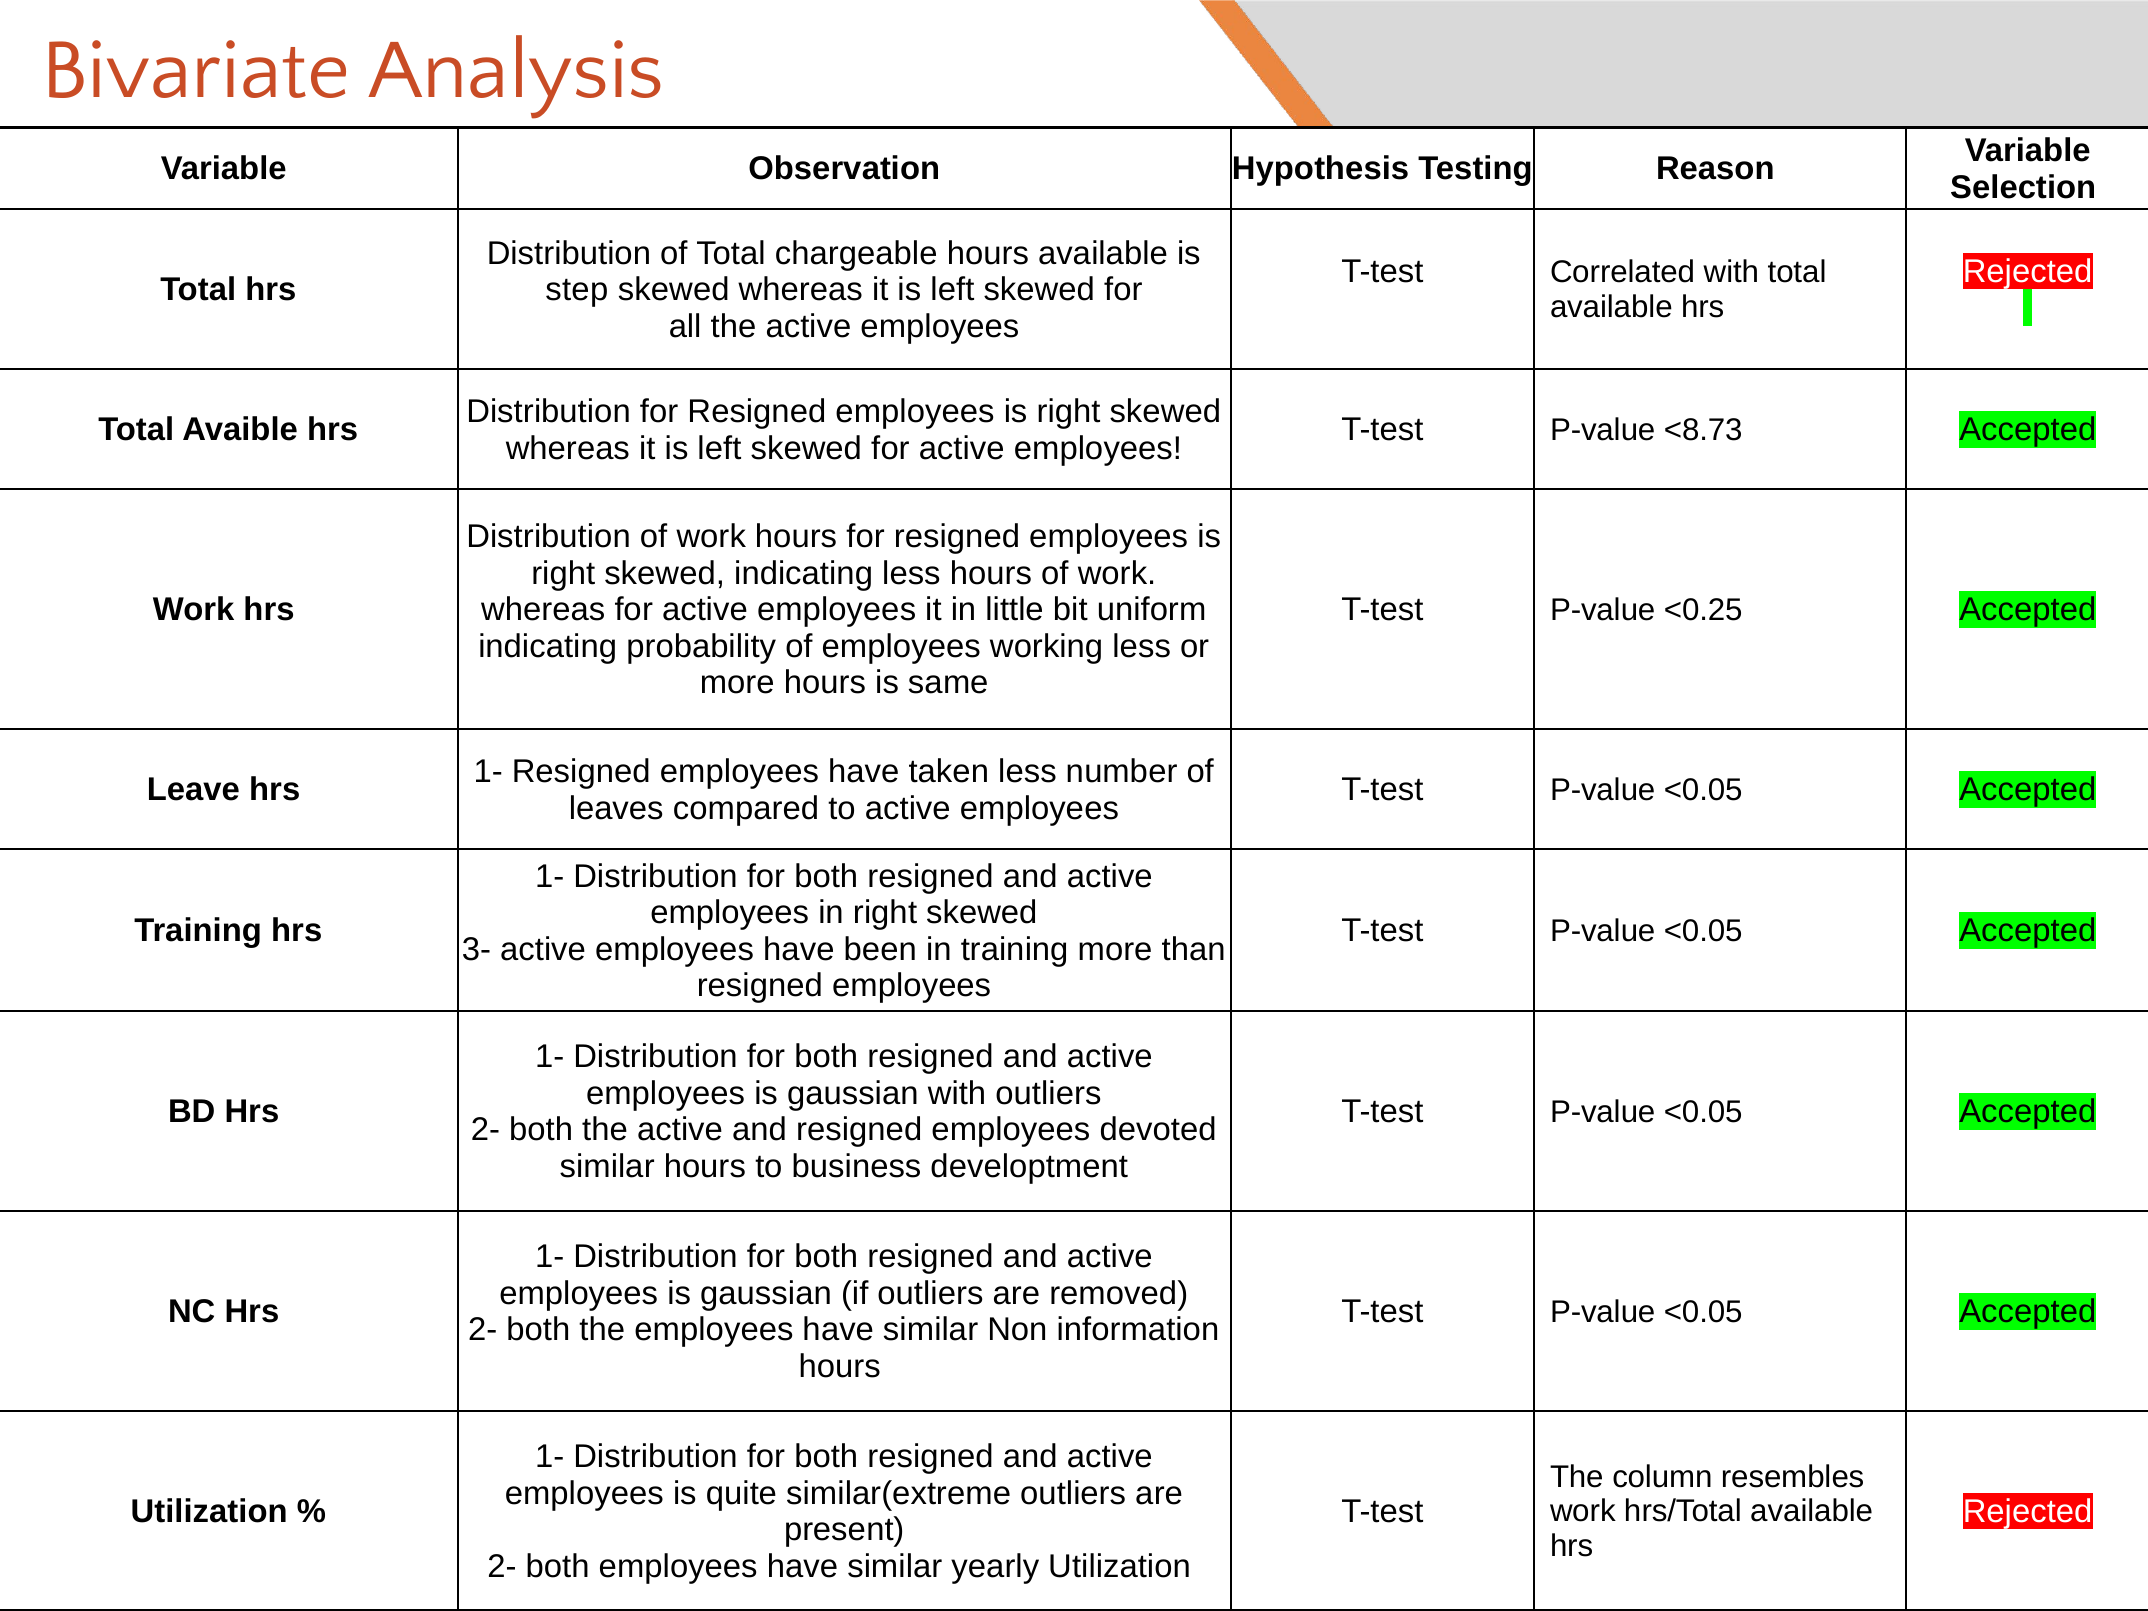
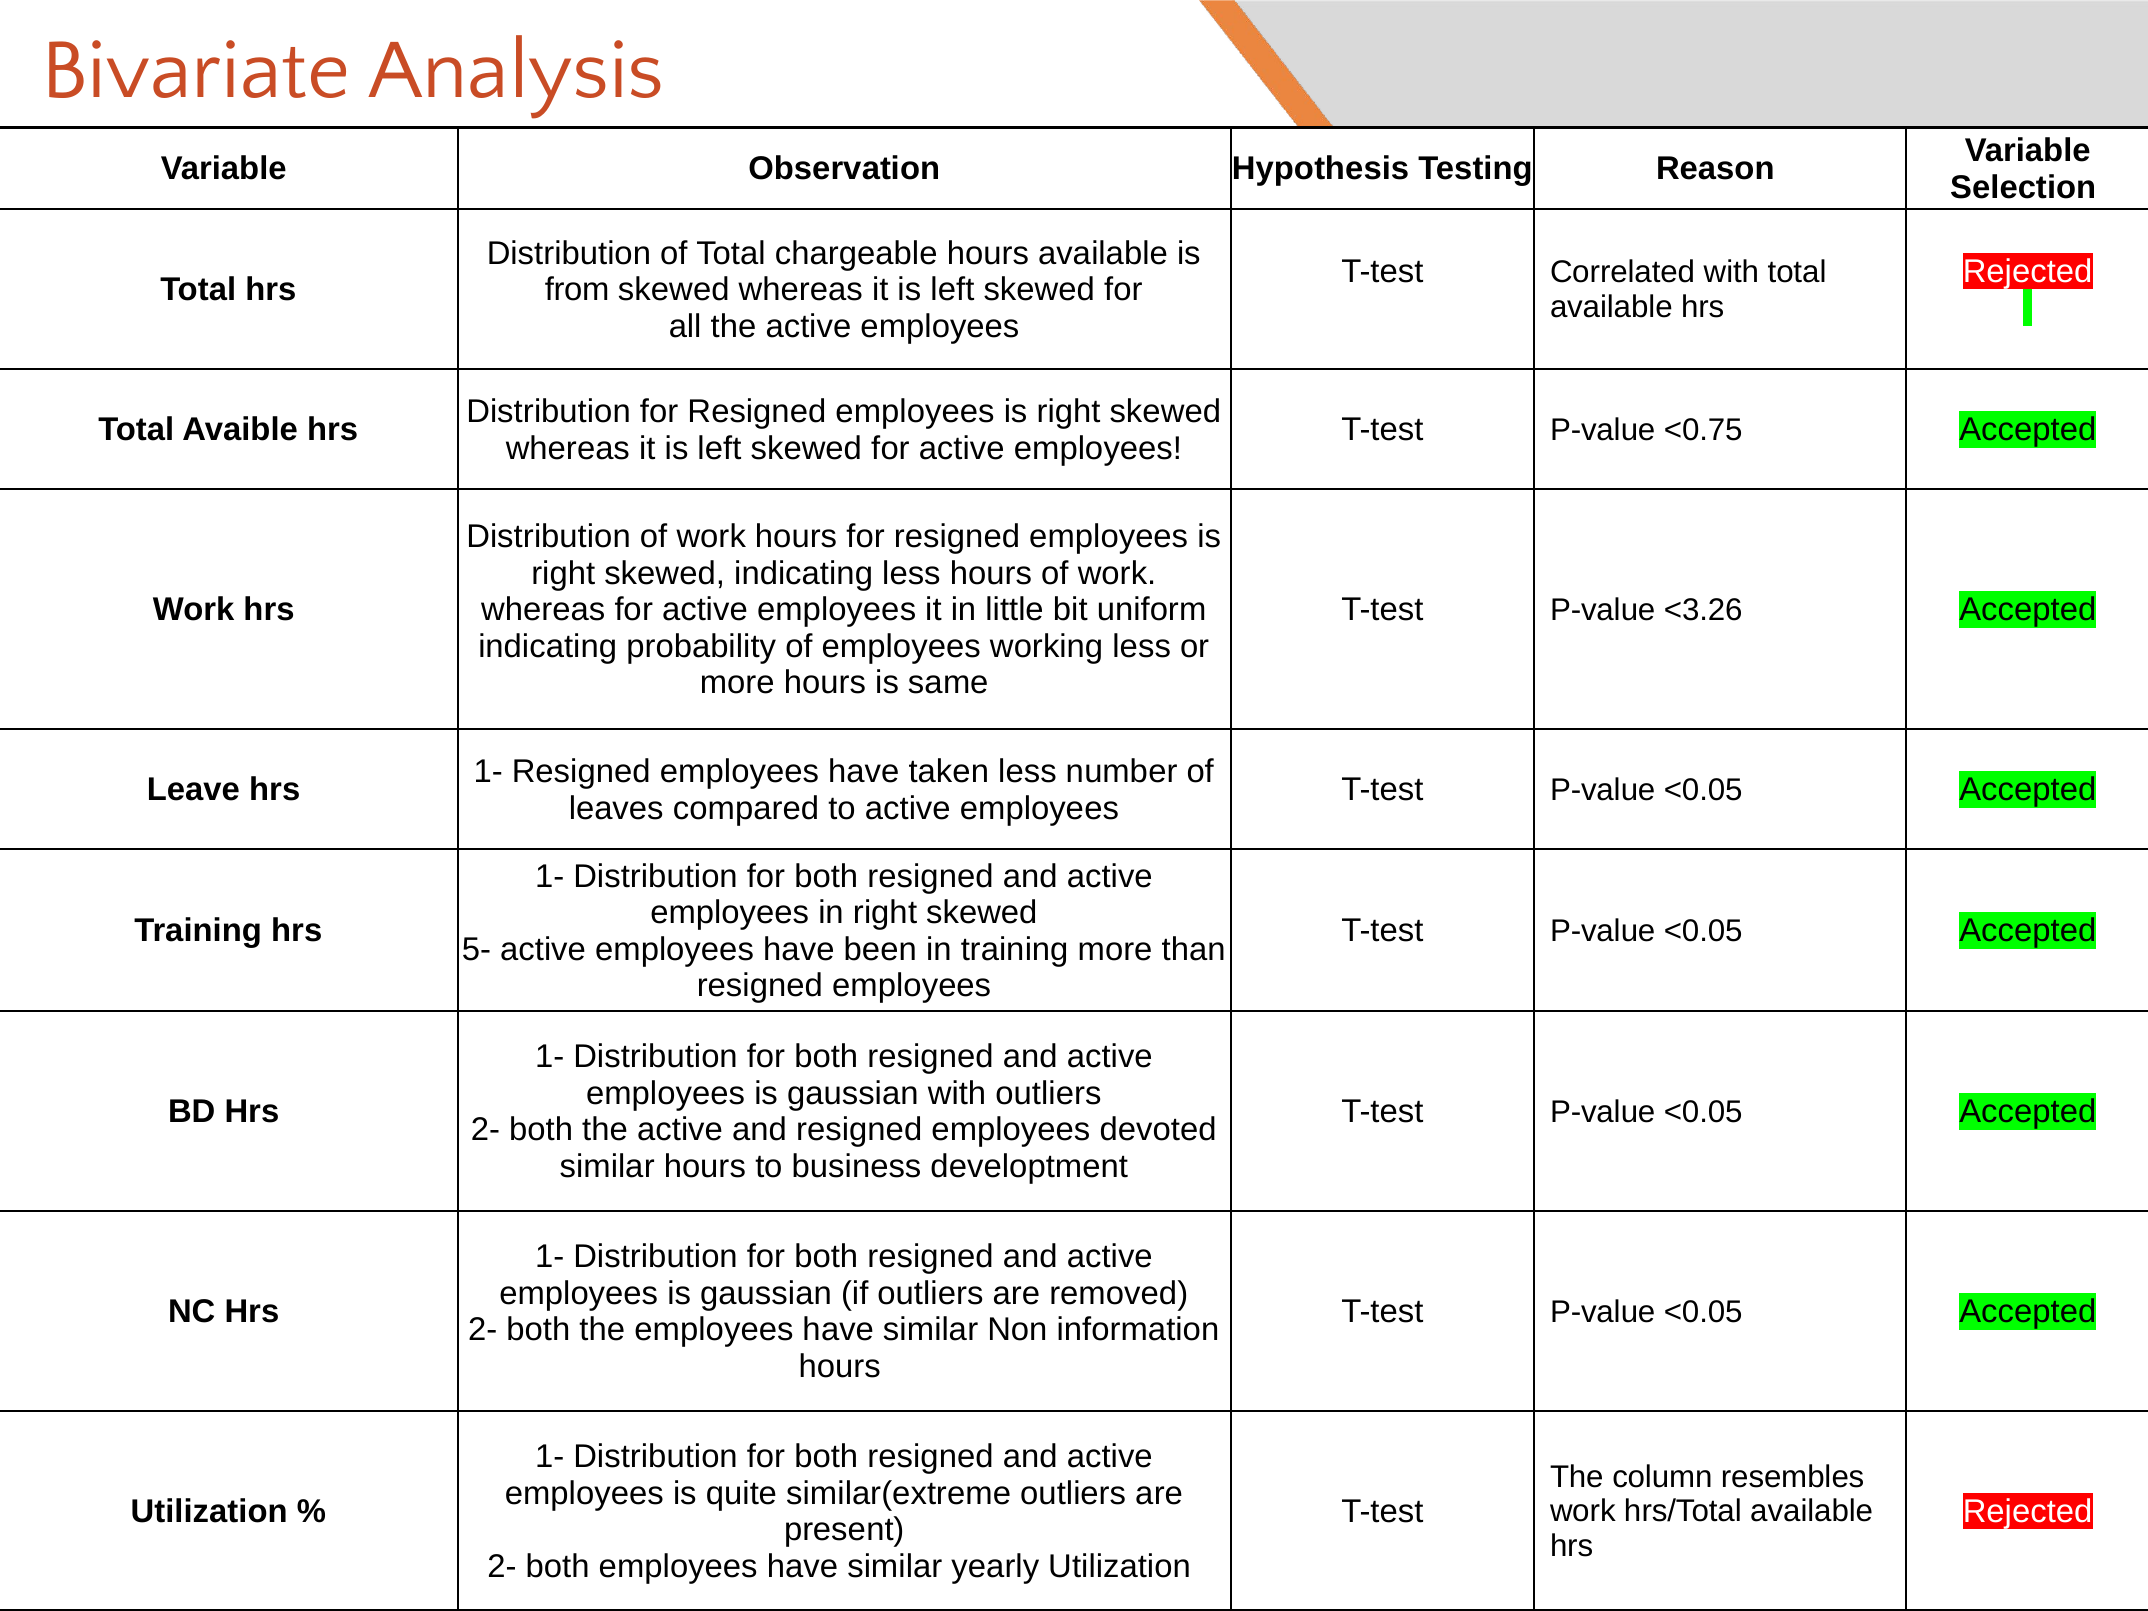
step: step -> from (577, 290)
<8.73: <8.73 -> <0.75 (1703, 430)
<0.25: <0.25 -> <3.26 (1703, 610)
3-: 3- -> 5- (476, 949)
